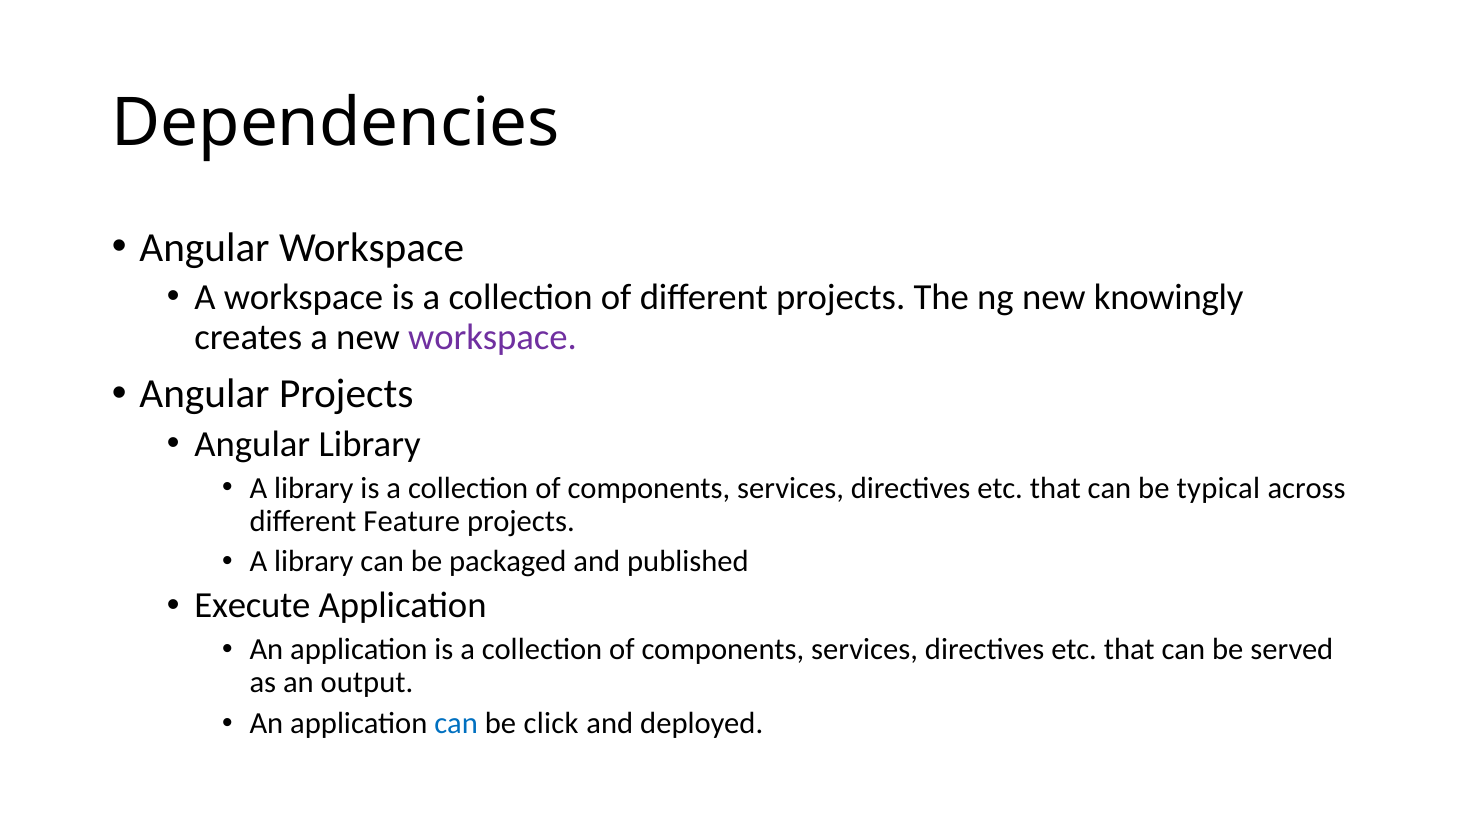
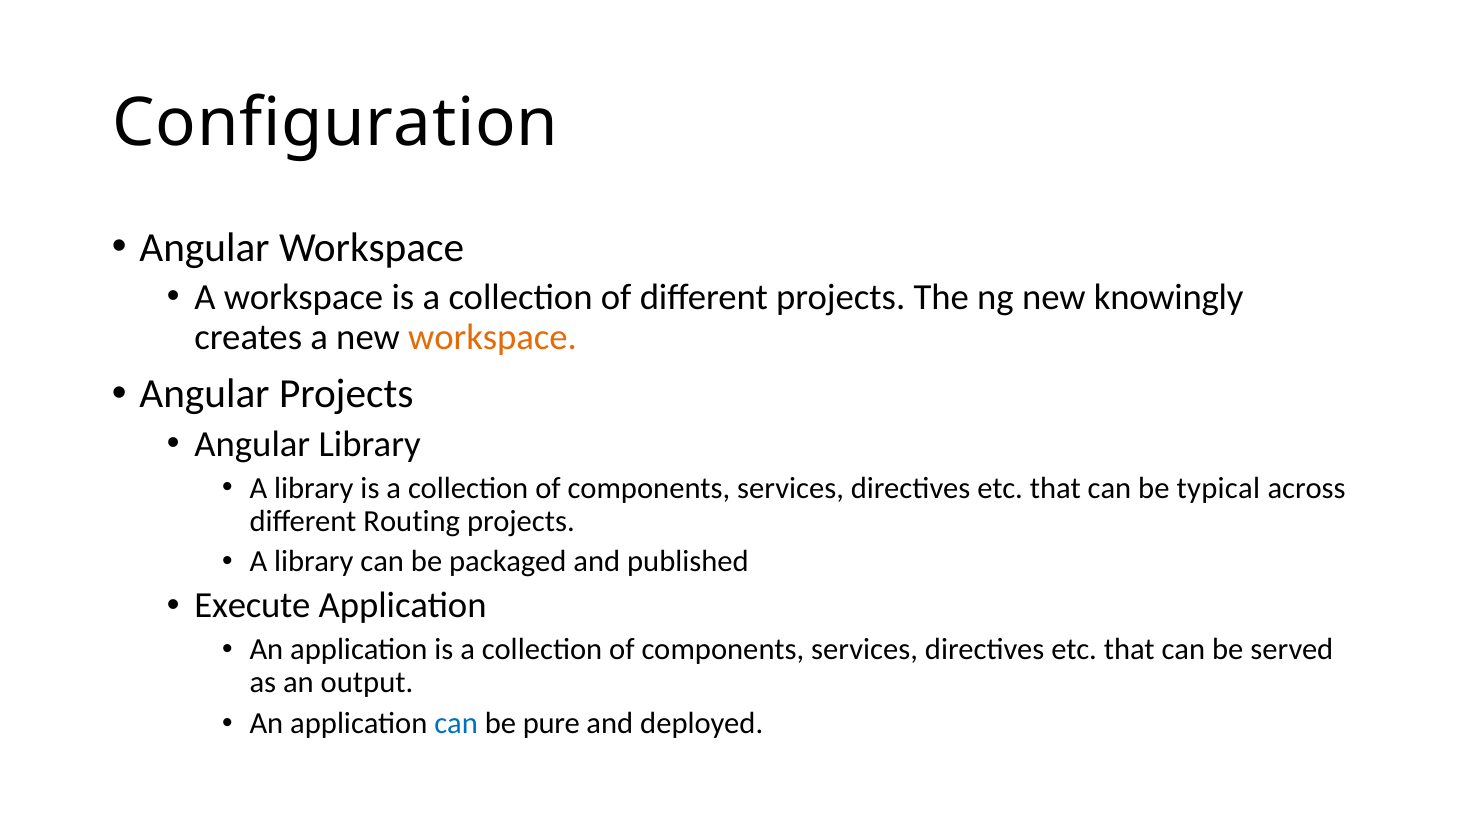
Dependencies: Dependencies -> Configuration (335, 123)
workspace colour: purple -> orange (493, 337)
Feature: Feature -> Routing (412, 521)
click: click -> pure (551, 723)
